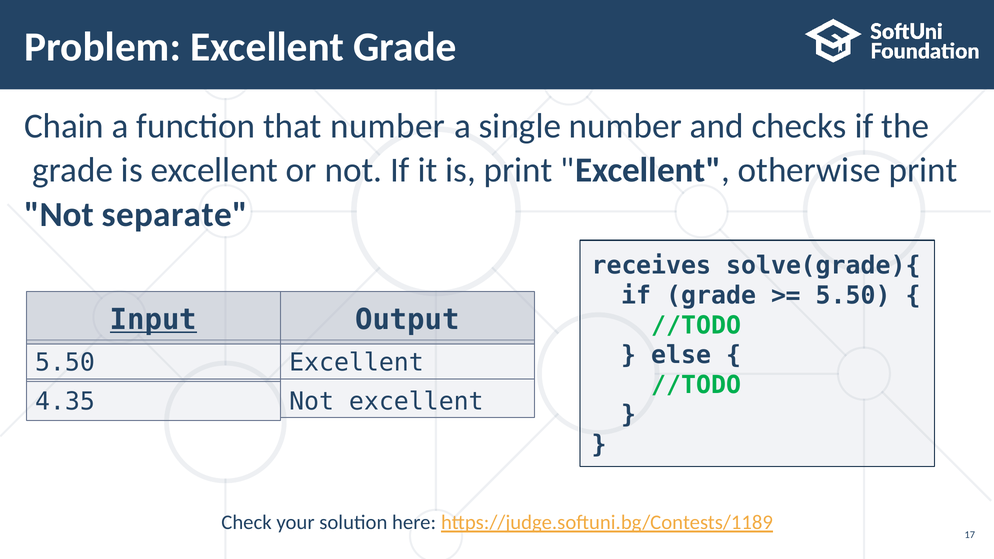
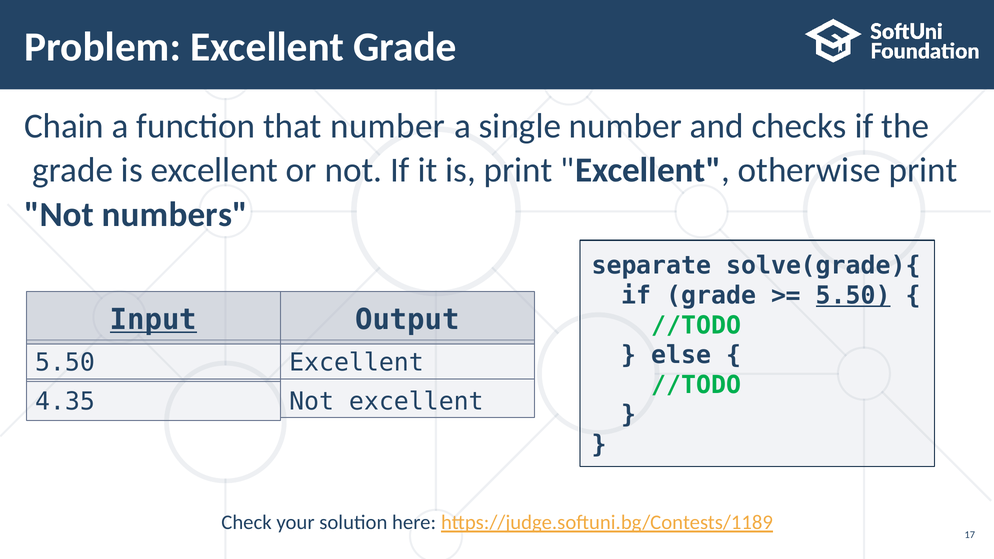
separate: separate -> numbers (175, 215)
receives: receives -> separate (651, 266)
5.50 underline: none -> present (853, 296)
